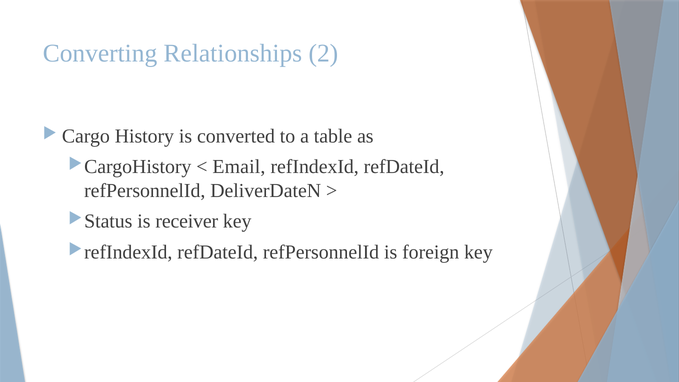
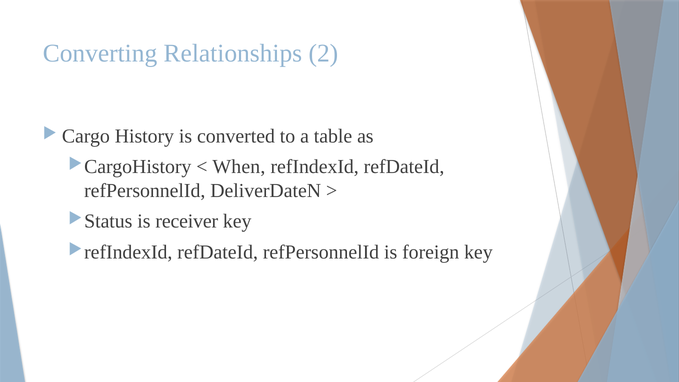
Email: Email -> When (239, 167)
